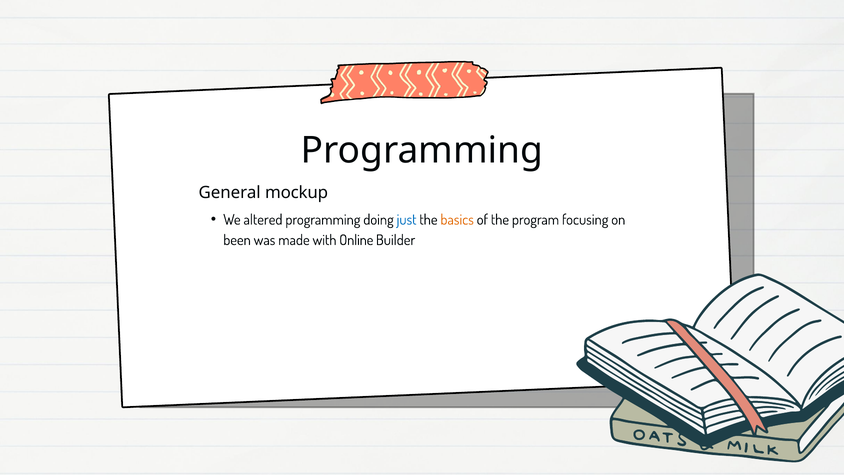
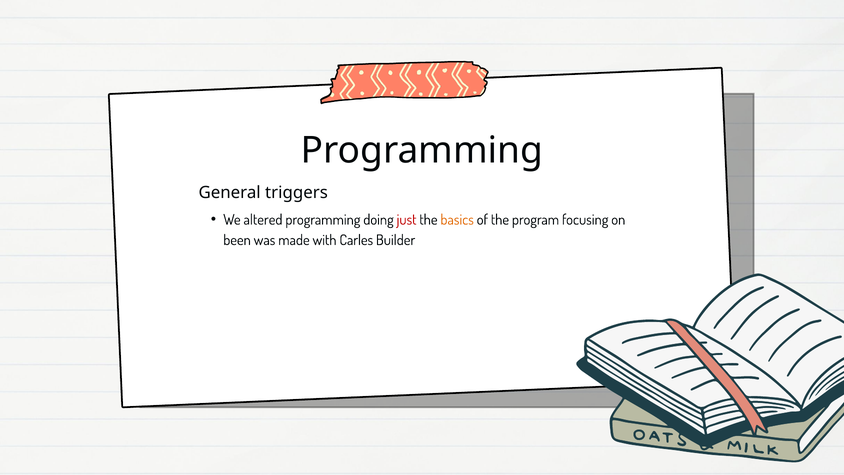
mockup: mockup -> triggers (296, 193)
just colour: blue -> red (407, 220)
Online: Online -> Carles (356, 240)
